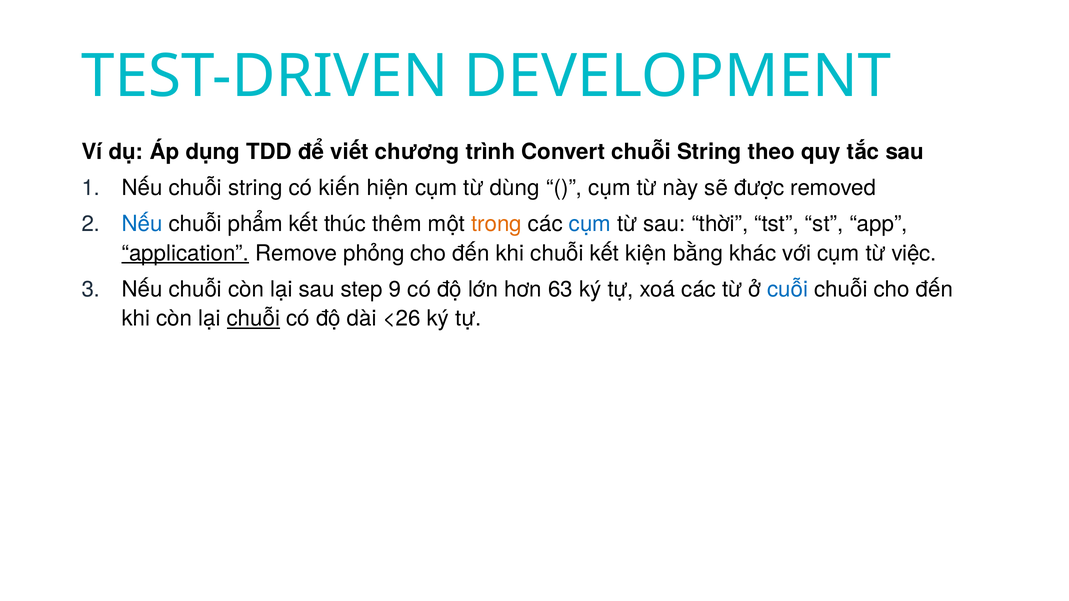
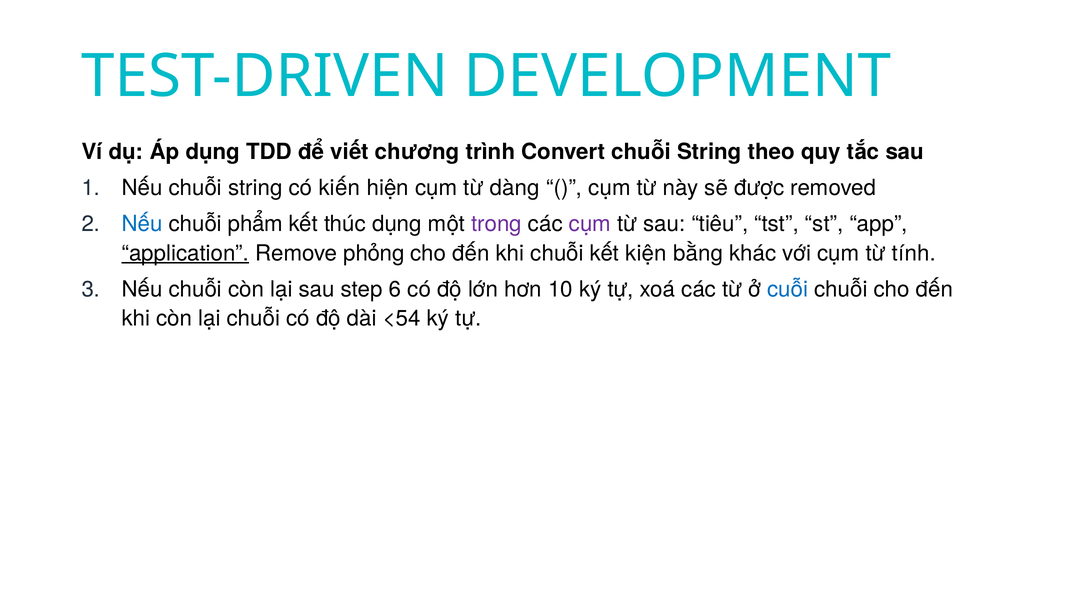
dùng: dùng -> dàng (515, 188)
thúc thêm: thêm -> dụng (397, 224)
trong colour: orange -> purple (496, 224)
cụm colour: blue -> purple (590, 224)
thời: thời -> tiêu (720, 224)
việc: việc -> tính (914, 253)
9: 9 -> 6 (395, 289)
63: 63 -> 10 (560, 289)
chuỗi underline: present -> none (253, 319)
<26: <26 -> <54 (402, 319)
